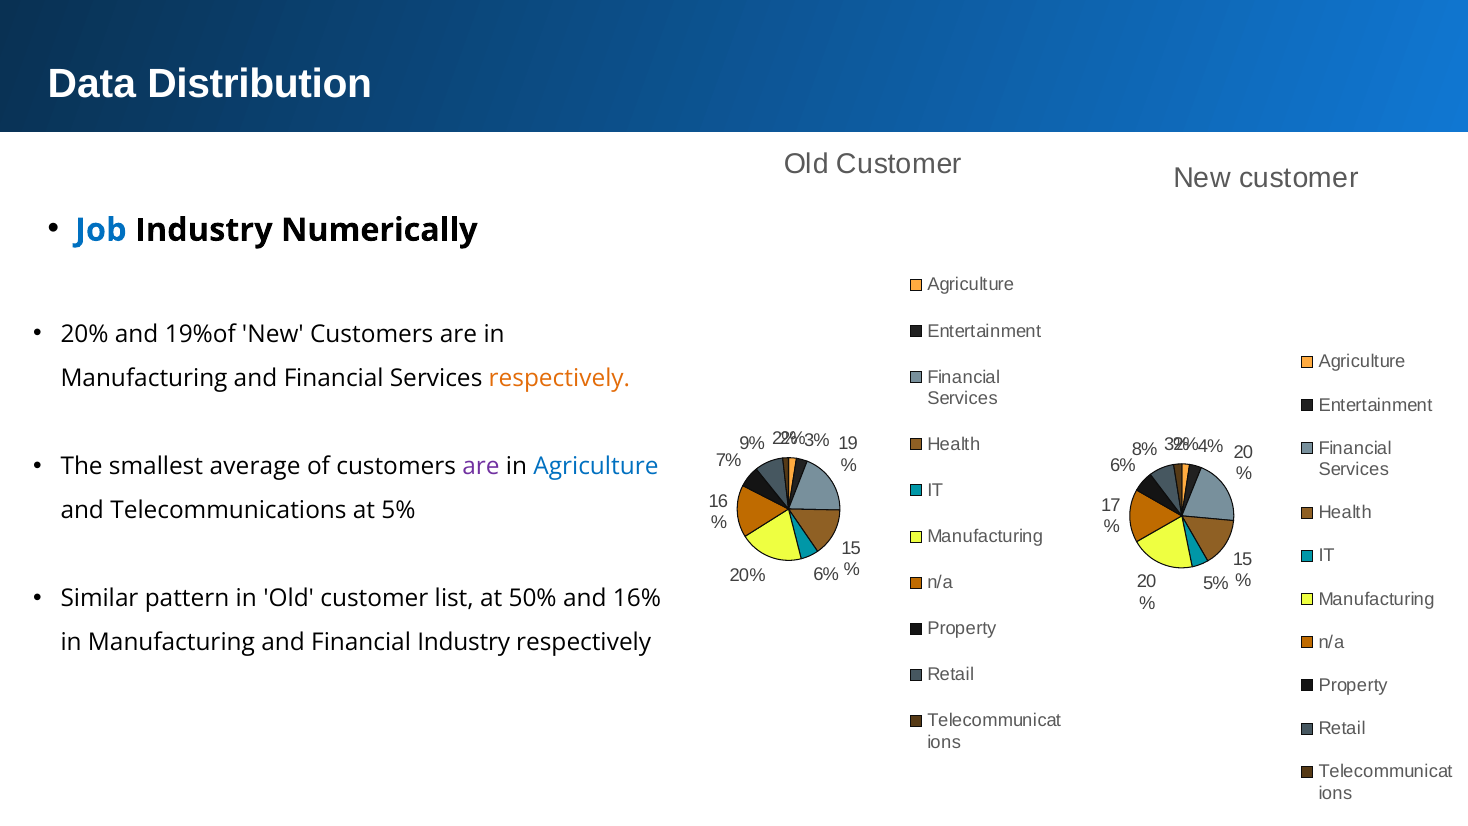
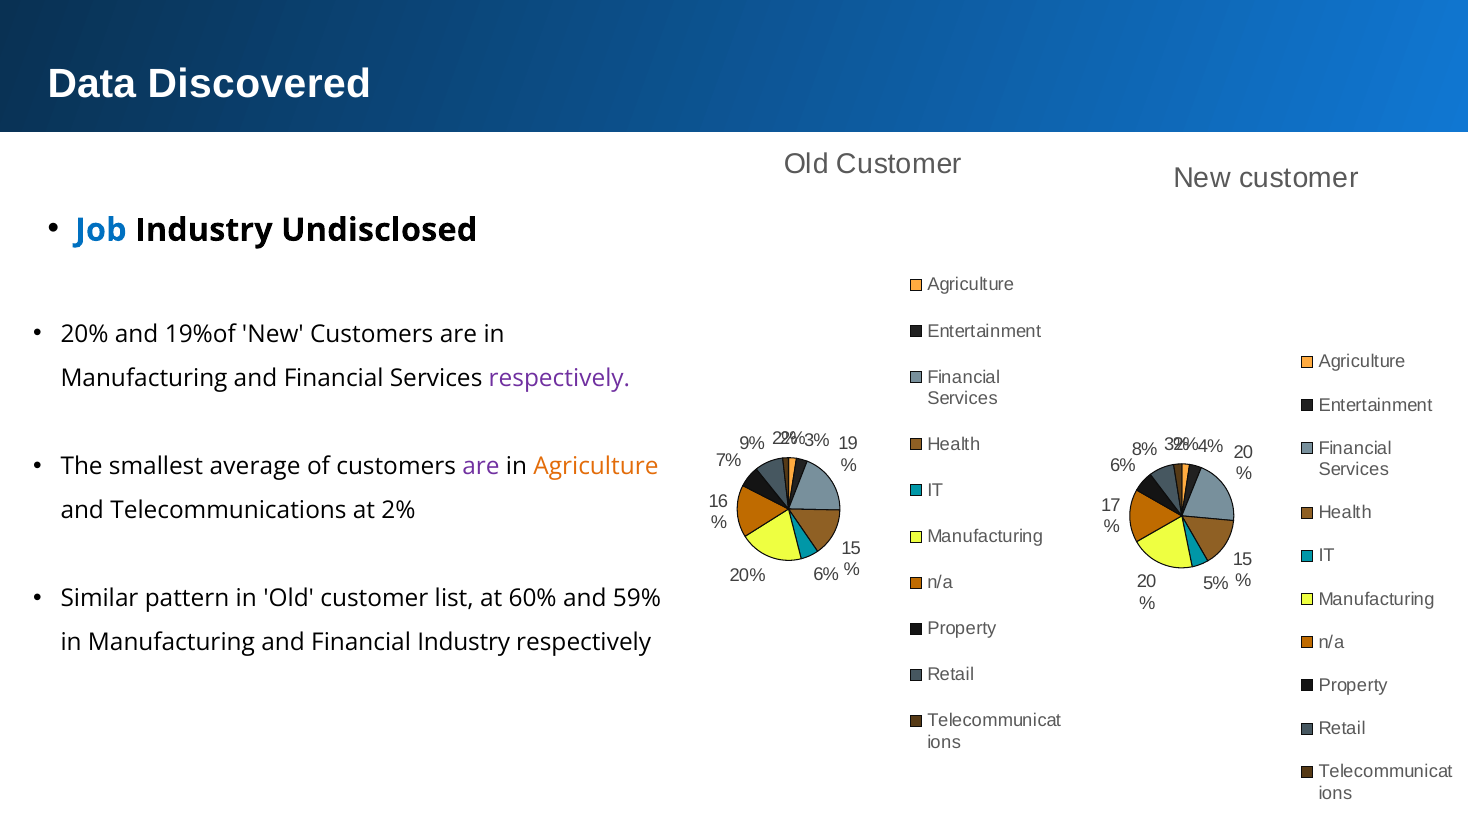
Distribution: Distribution -> Discovered (259, 84)
Numerically: Numerically -> Undisclosed (379, 230)
respectively colour: orange -> purple (559, 378)
Agriculture colour: blue -> orange (596, 466)
at 5%: 5% -> 2% (399, 510)
50%: 50% -> 60% (533, 598)
16%: 16% -> 59% (637, 598)
